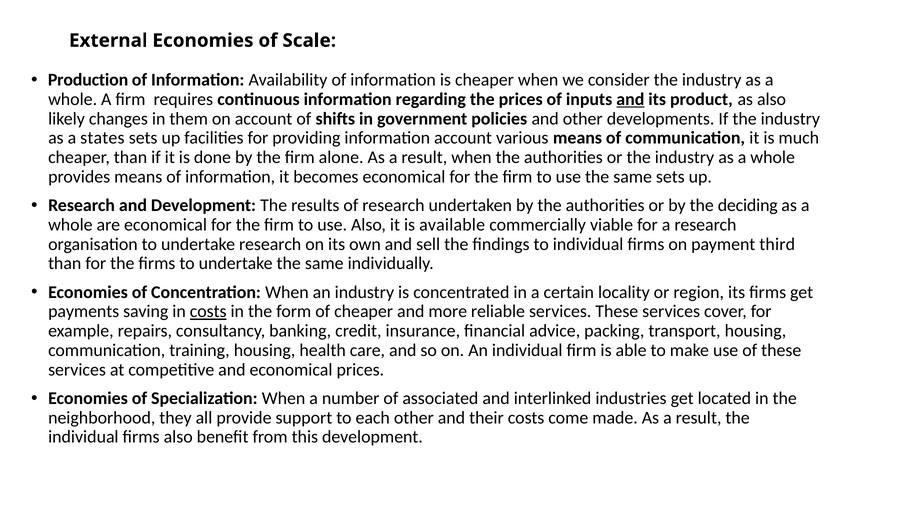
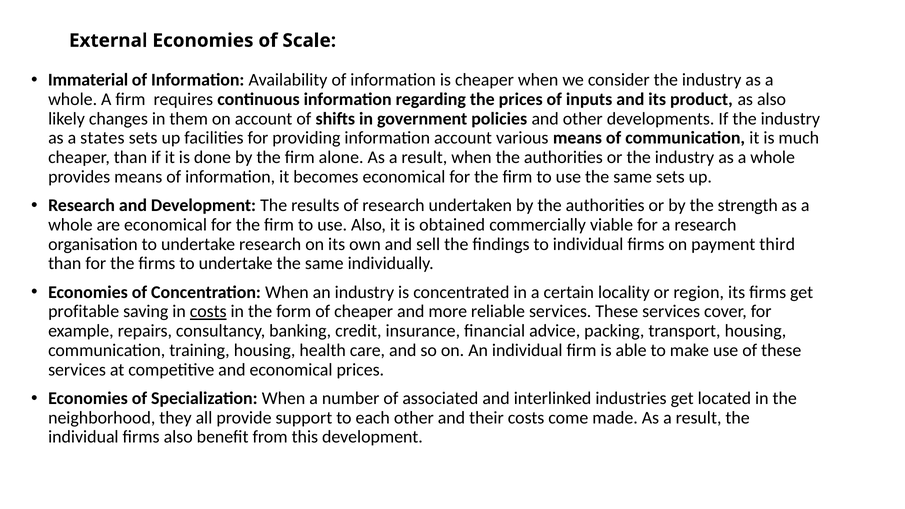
Production: Production -> Immaterial (88, 80)
and underline: present -> none (630, 99)
deciding: deciding -> strength (748, 205)
available: available -> obtained (452, 225)
payments: payments -> profitable (84, 312)
